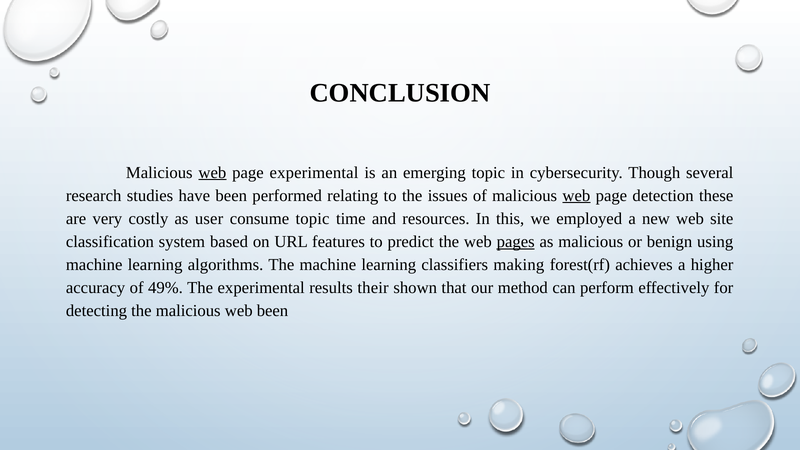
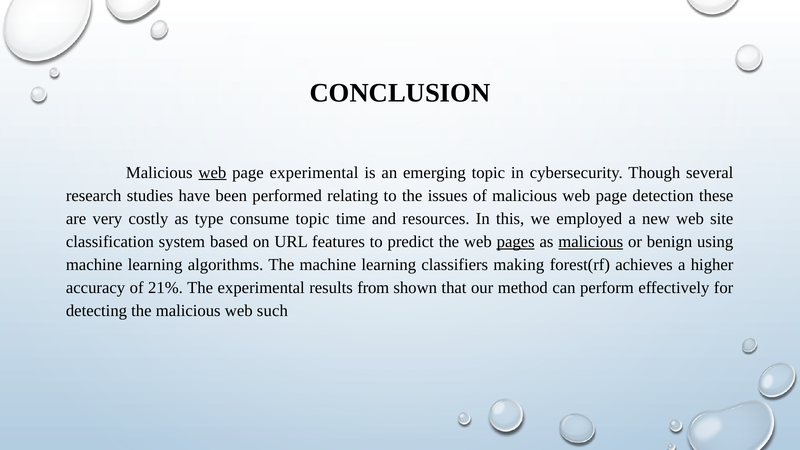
web underline: present -> none (576, 196)
user: user -> type (209, 219)
malicious underline: none -> present (591, 242)
49%: 49% -> 21% (165, 288)
their: their -> from (373, 288)
web been: been -> such (272, 311)
